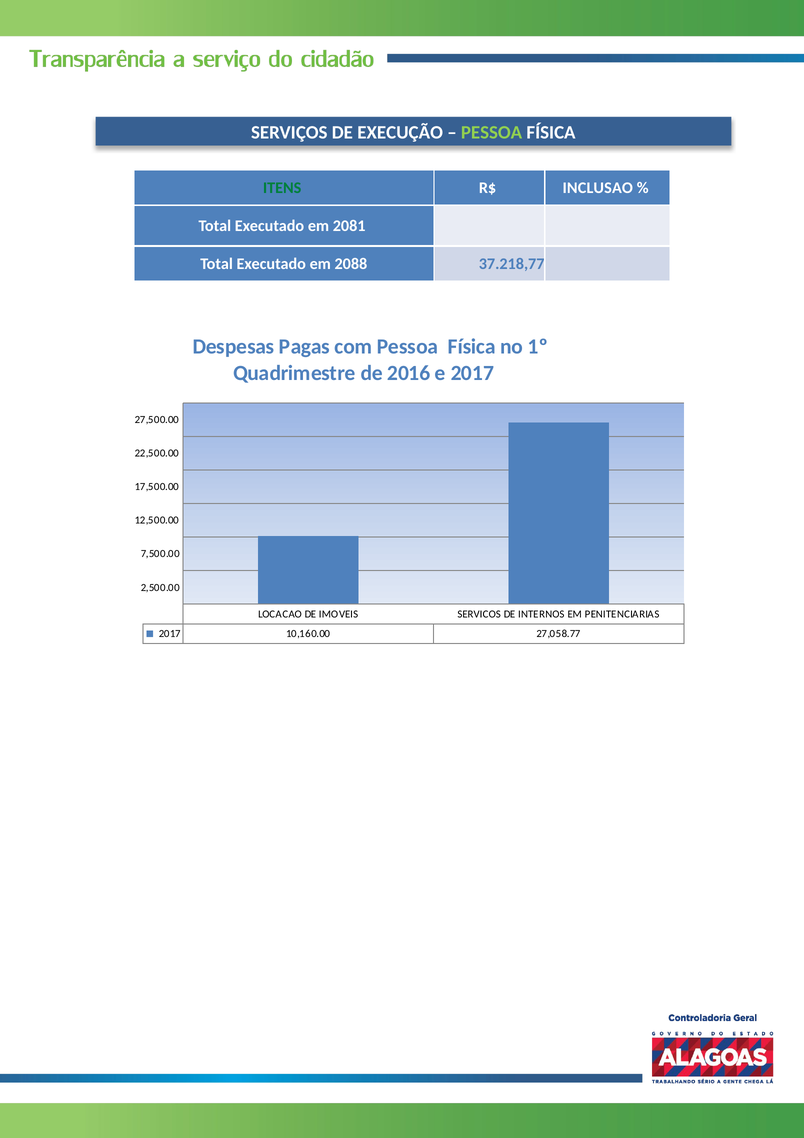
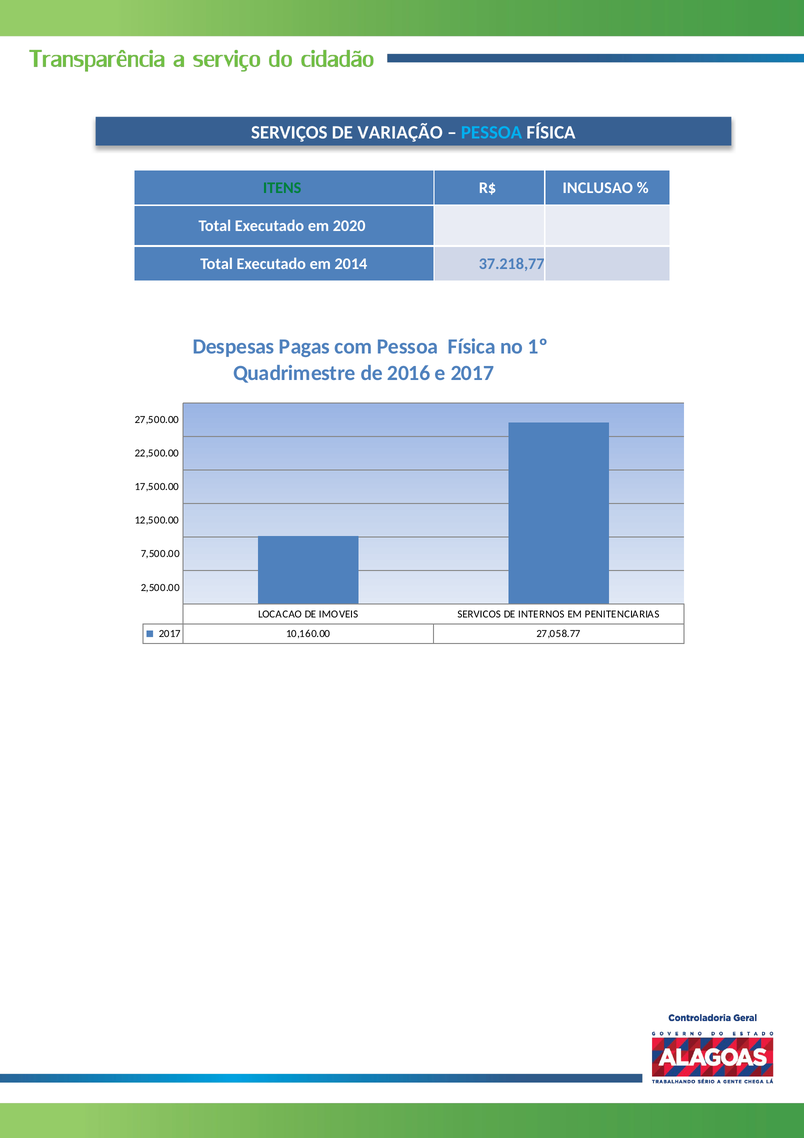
EXECUÇÃO: EXECUÇÃO -> VARIAÇÃO (400, 132)
PESSOA colour: light green -> light blue (492, 132)
2081: 2081 -> 2020 (349, 226)
2088: 2088 -> 2014 (351, 264)
